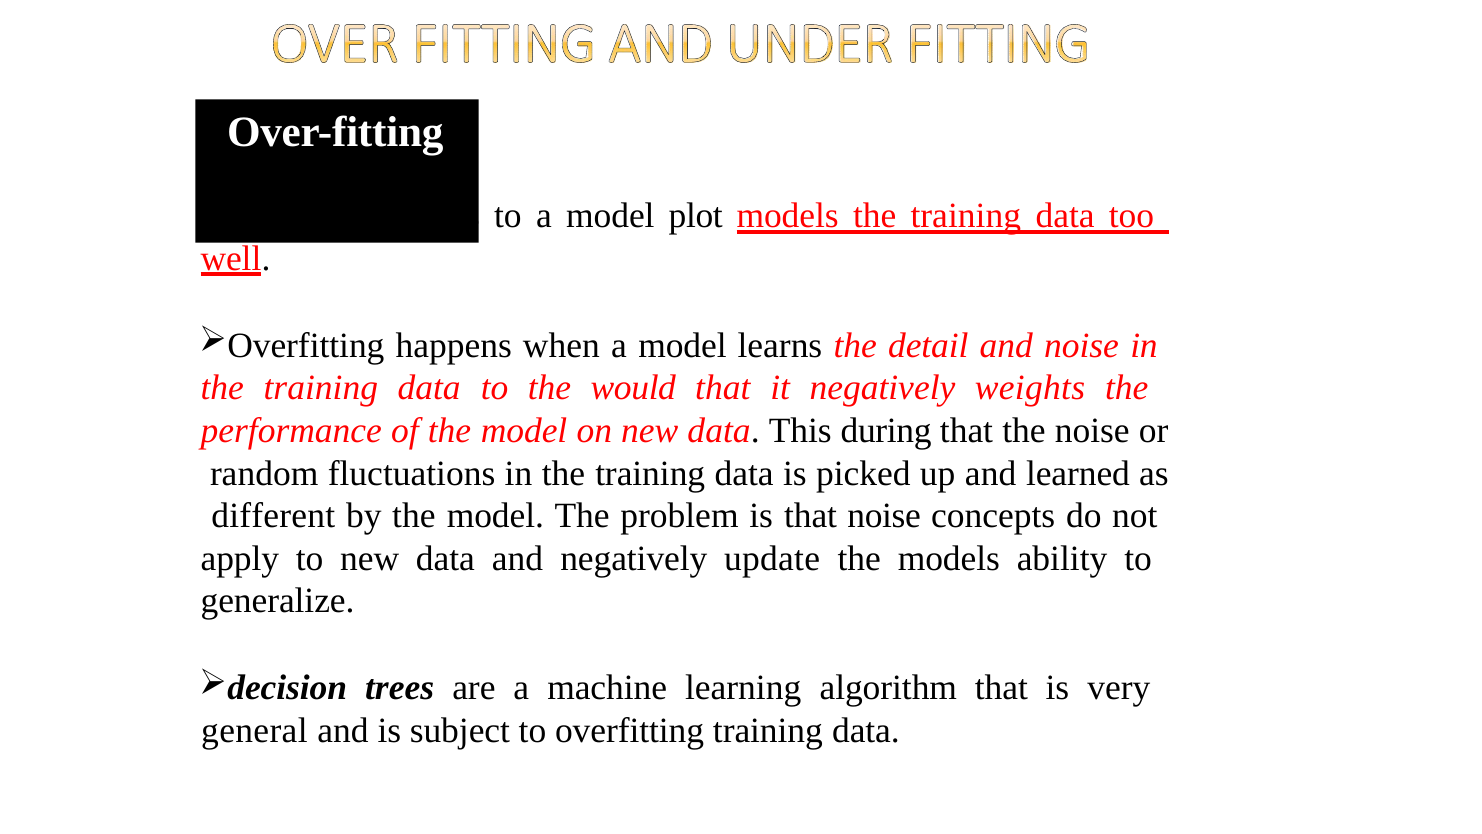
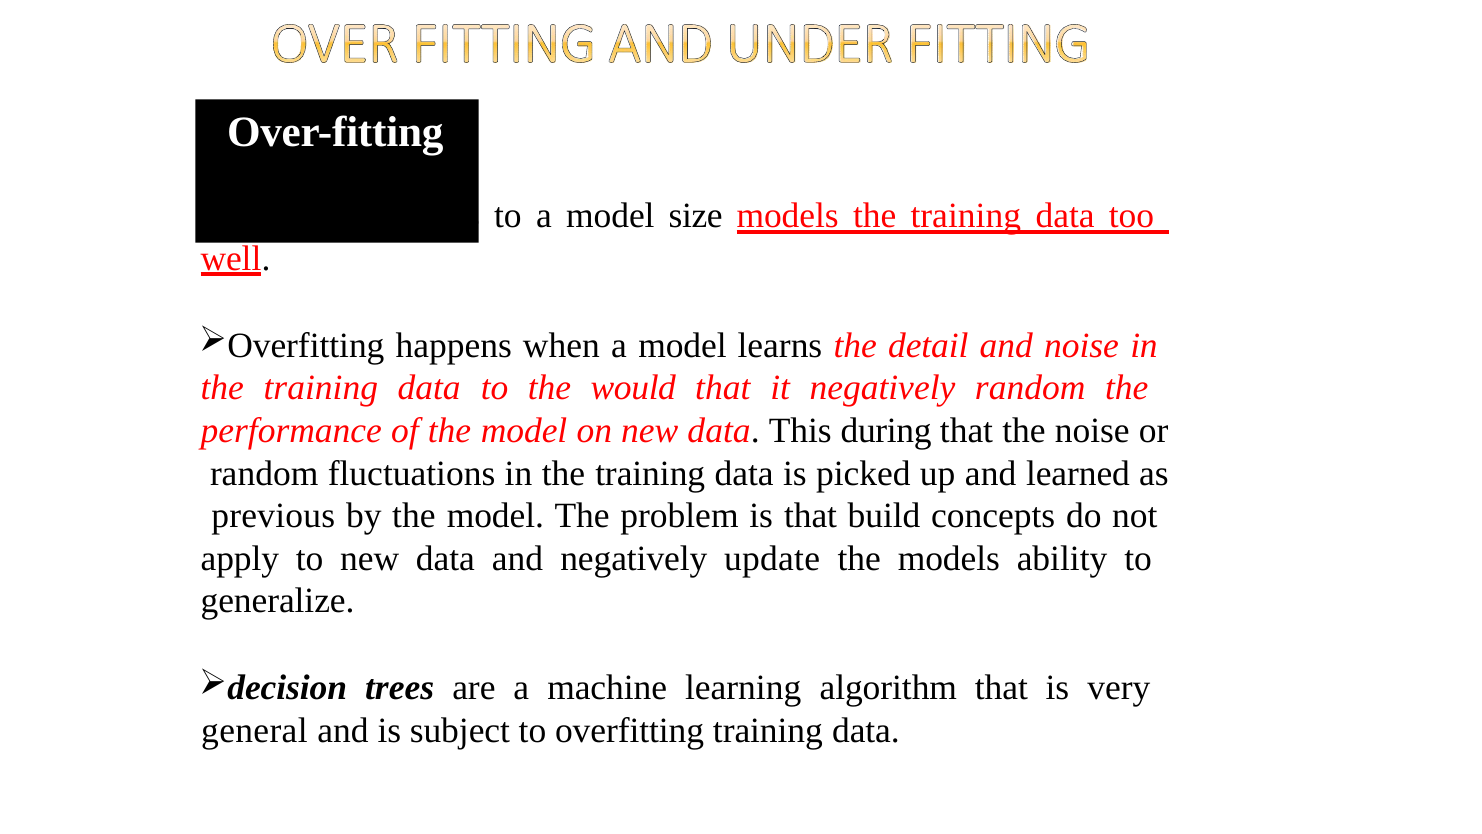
plot: plot -> size (696, 216)
negatively weights: weights -> random (1030, 388)
different: different -> previous (273, 516)
that noise: noise -> build (884, 516)
